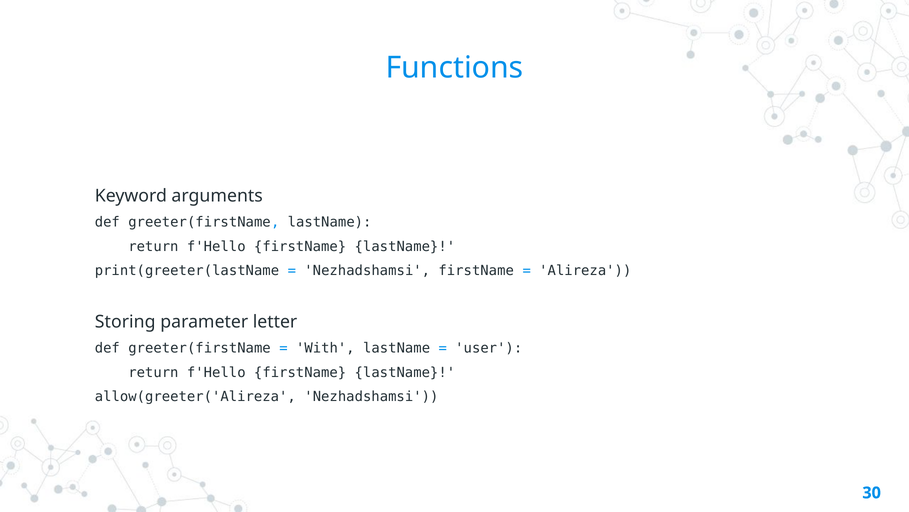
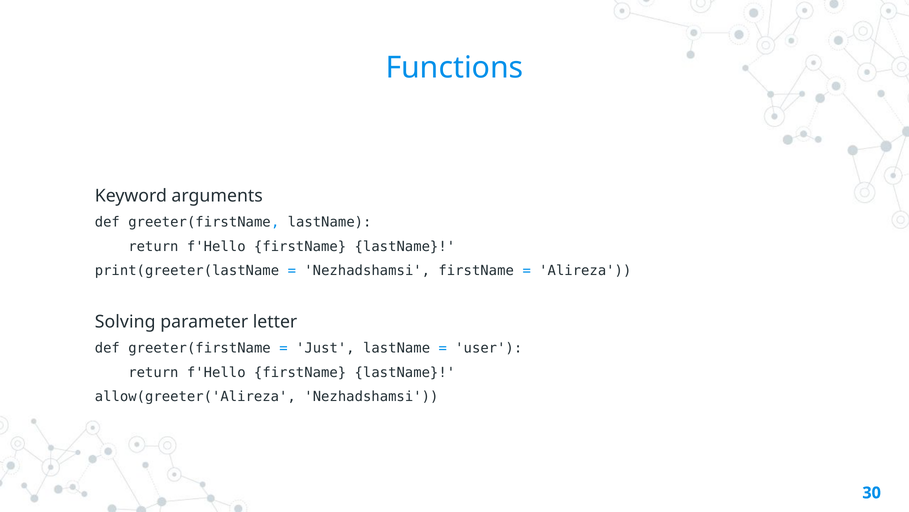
Storing: Storing -> Solving (125, 322)
With: With -> Just (325, 348)
